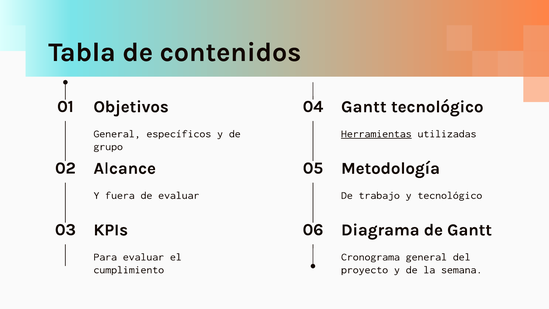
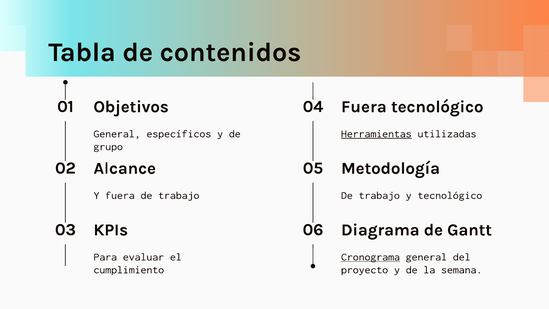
04 Gantt: Gantt -> Fuera (364, 107)
fuera de evaluar: evaluar -> trabajo (179, 195)
Cronograma underline: none -> present (370, 257)
